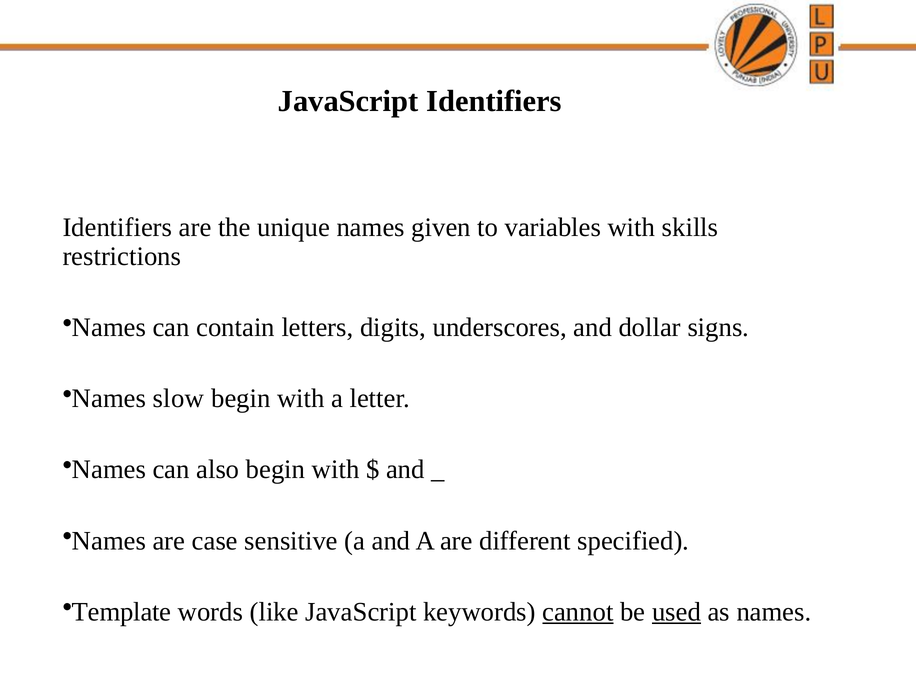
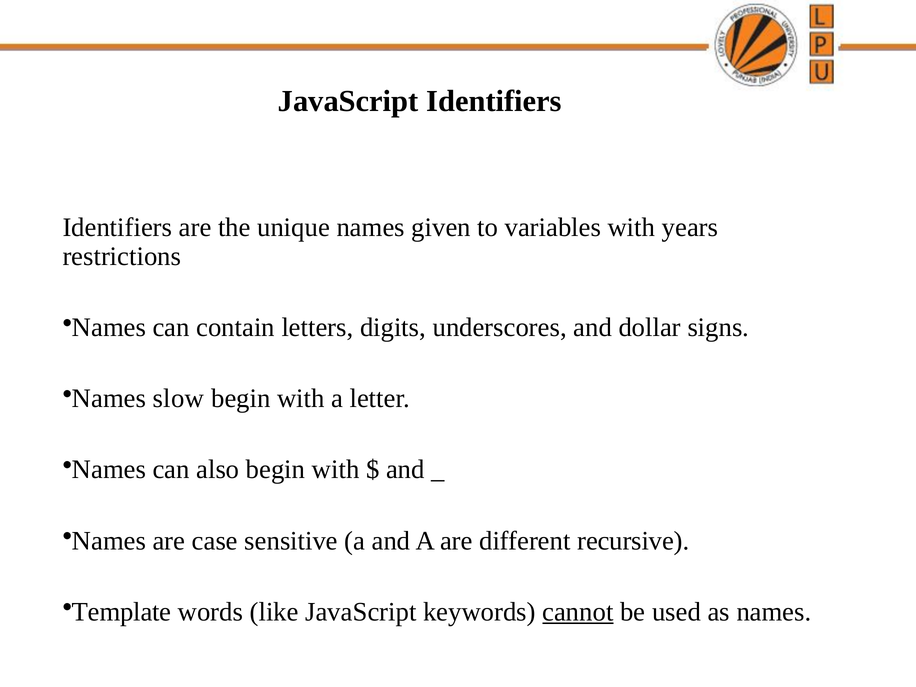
skills: skills -> years (690, 228)
specified: specified -> recursive (633, 541)
used underline: present -> none (677, 612)
